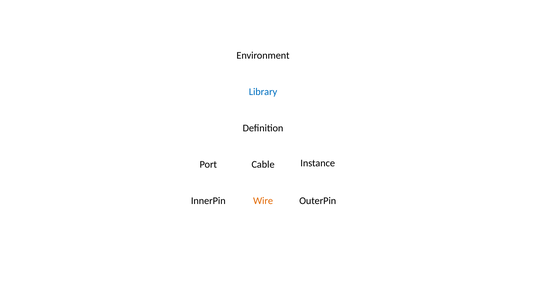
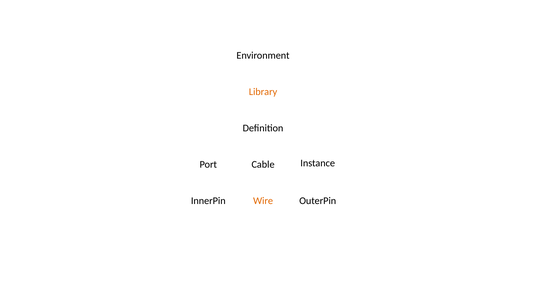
Library colour: blue -> orange (263, 92)
